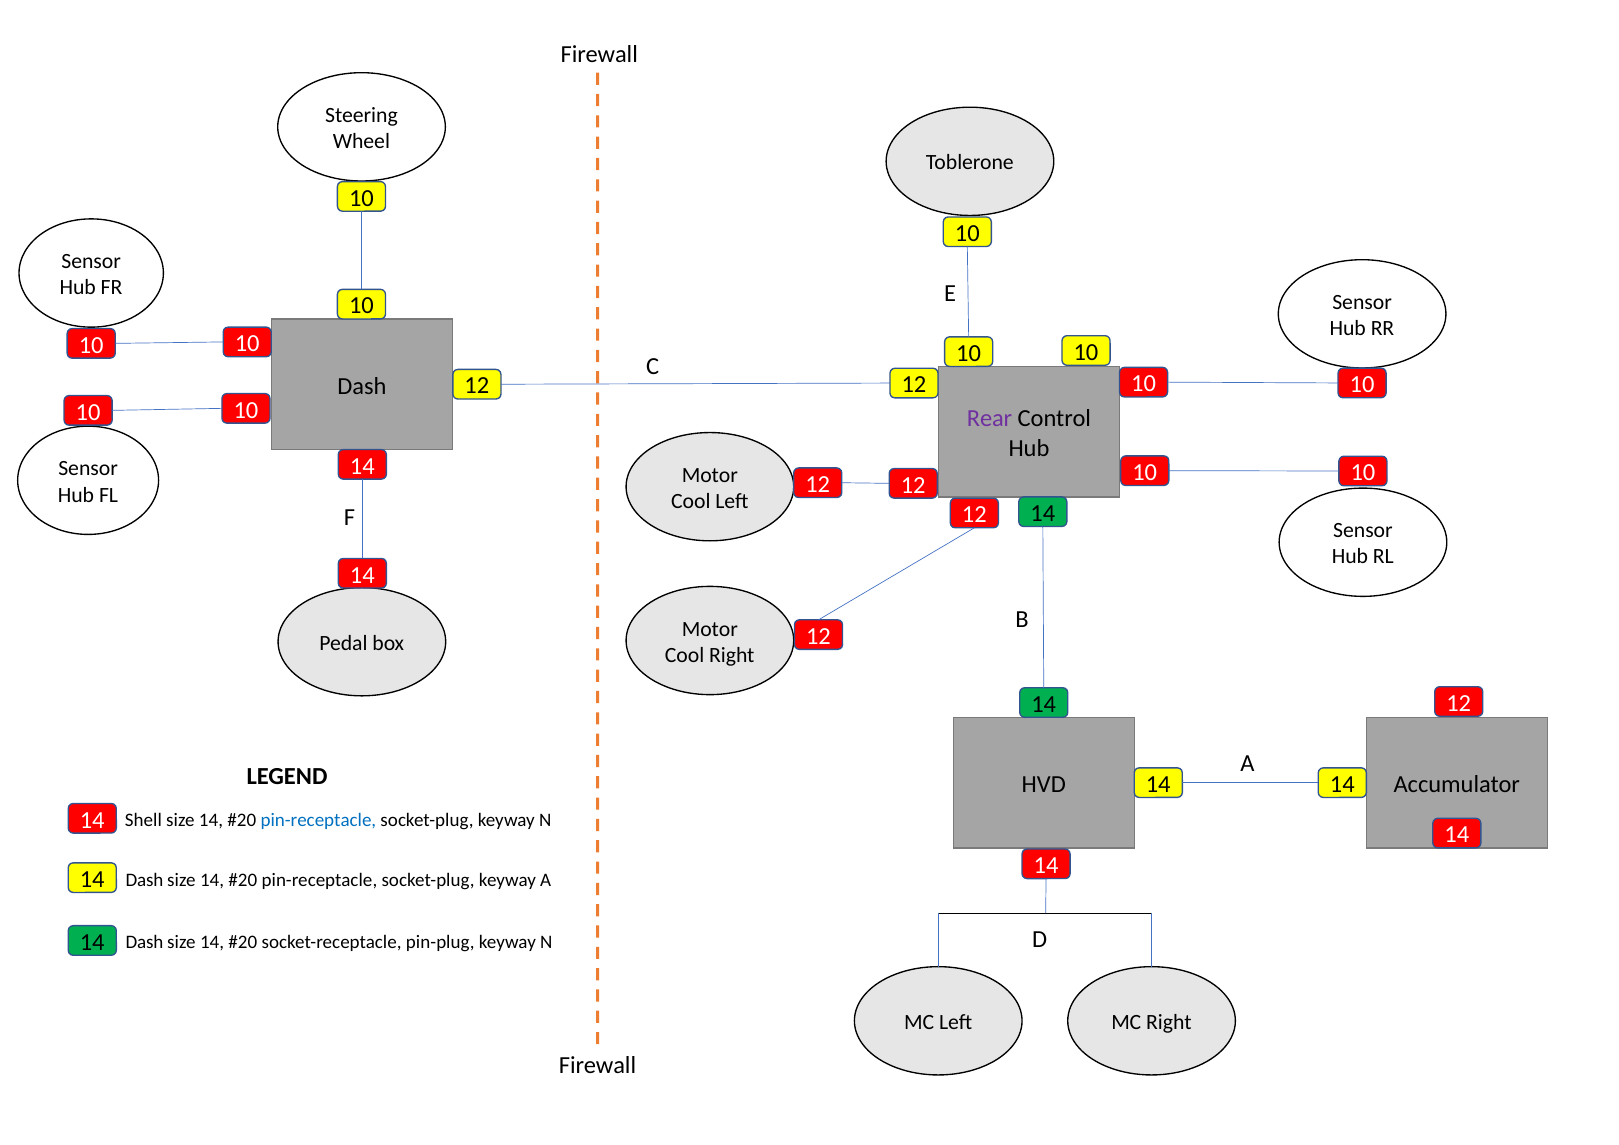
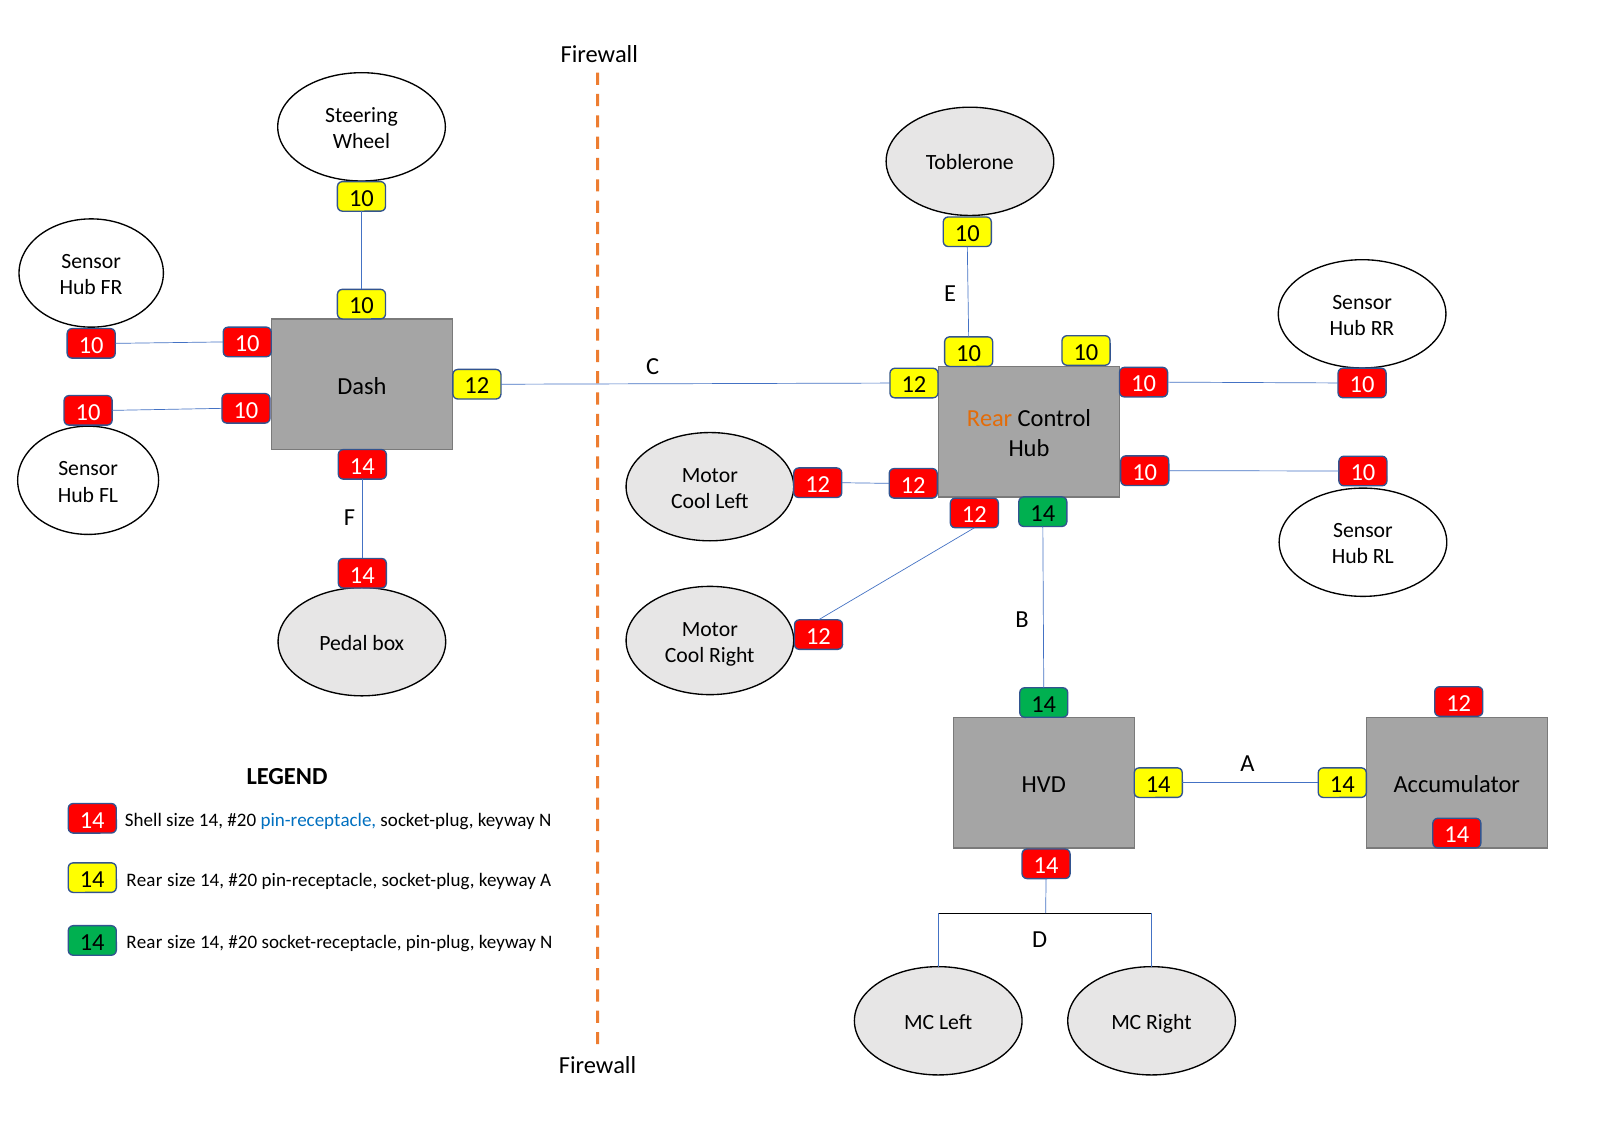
Rear colour: purple -> orange (990, 419)
Dash: Dash -> Rear (144, 880)
Dash: Dash -> Rear (144, 942)
